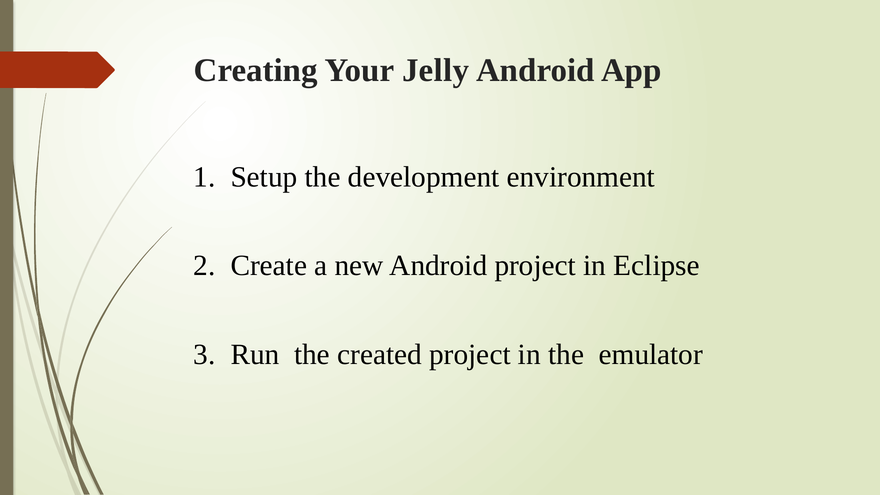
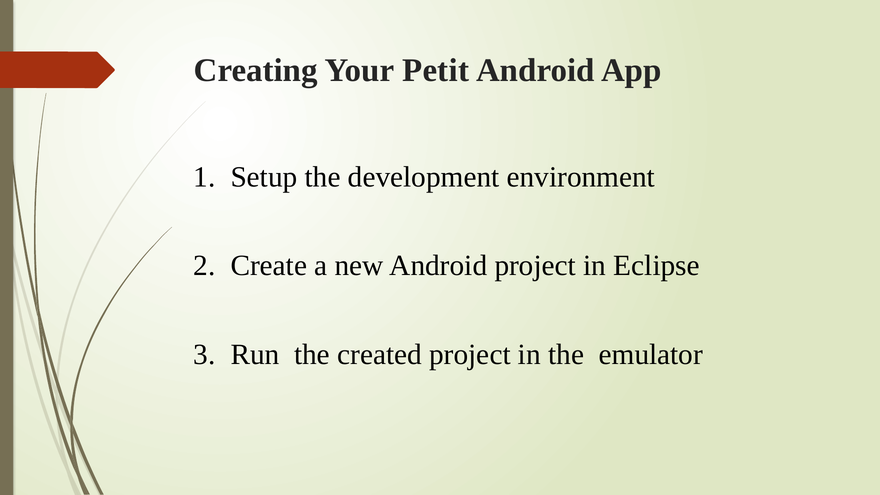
Jelly: Jelly -> Petit (436, 70)
